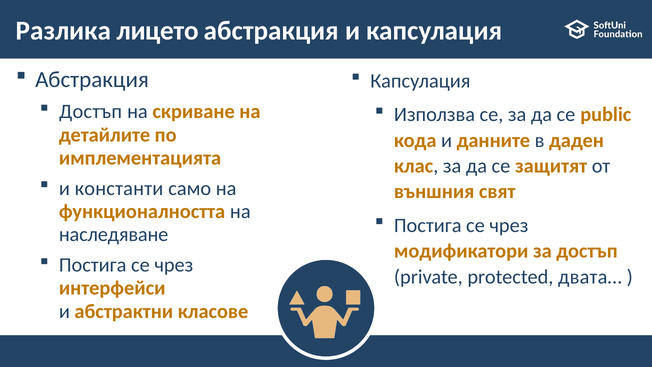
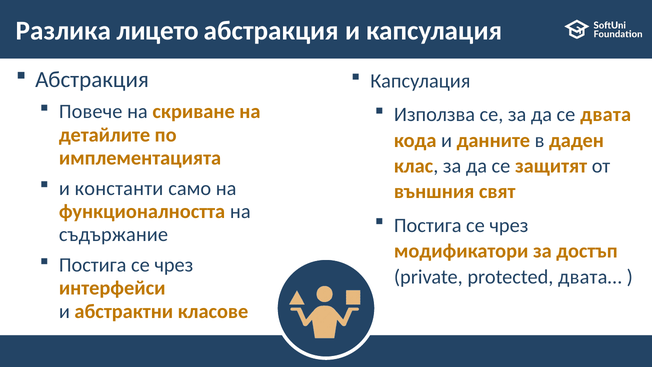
Достъп: Достъп -> Повече (91, 112)
public: public -> двата (606, 115)
наследяване: наследяване -> съдържание (113, 234)
